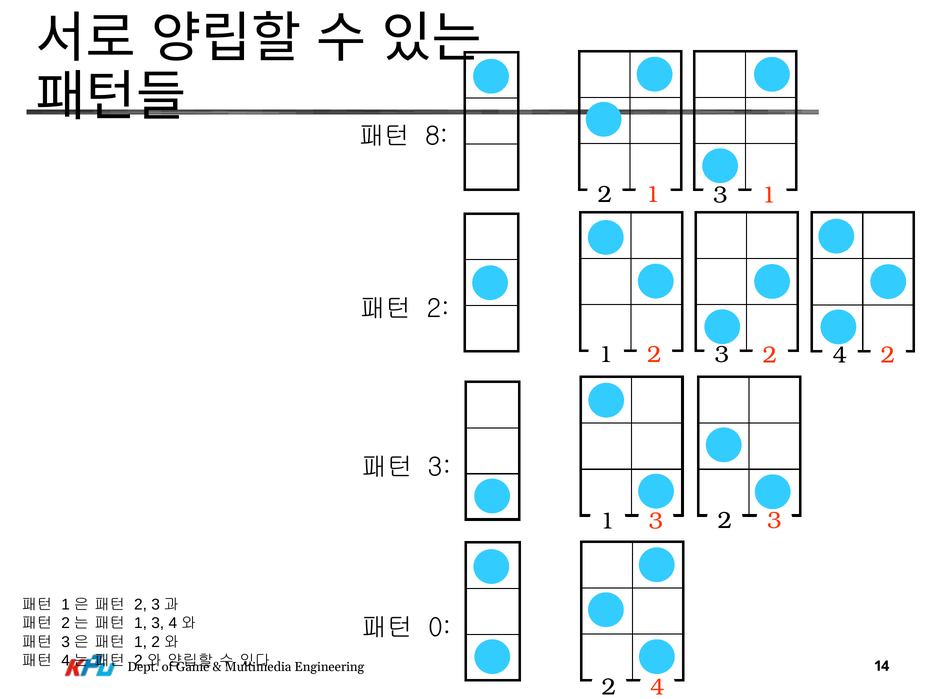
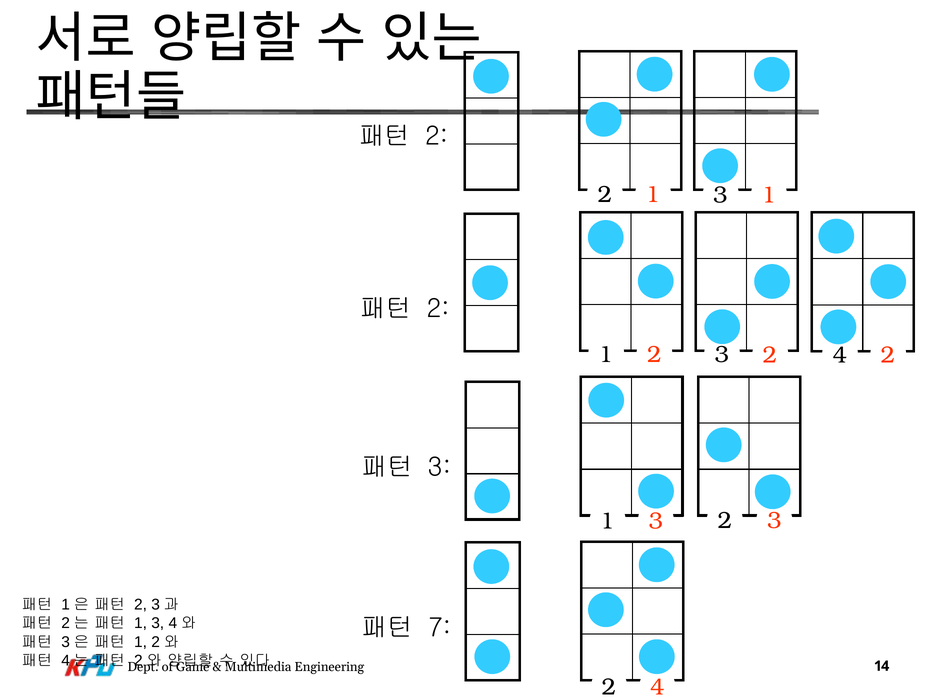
8: 8 -> 2 (437, 136)
0: 0 -> 7 (440, 628)
